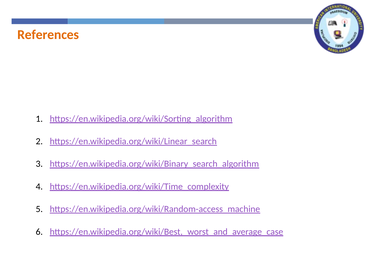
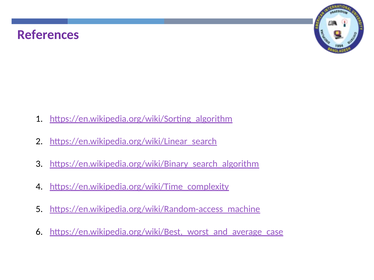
References colour: orange -> purple (48, 35)
